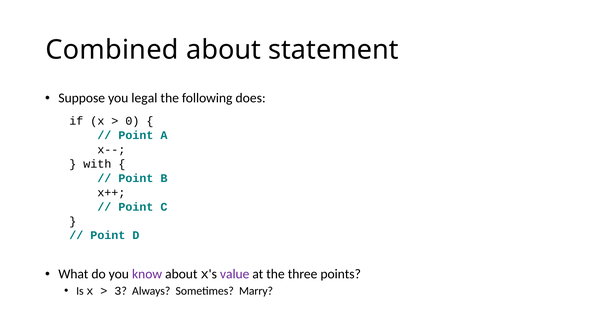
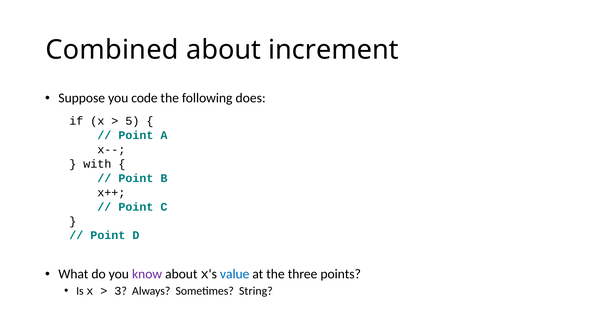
statement: statement -> increment (333, 50)
legal: legal -> code (144, 98)
0: 0 -> 5 (132, 121)
value colour: purple -> blue (235, 274)
Marry: Marry -> String (256, 291)
